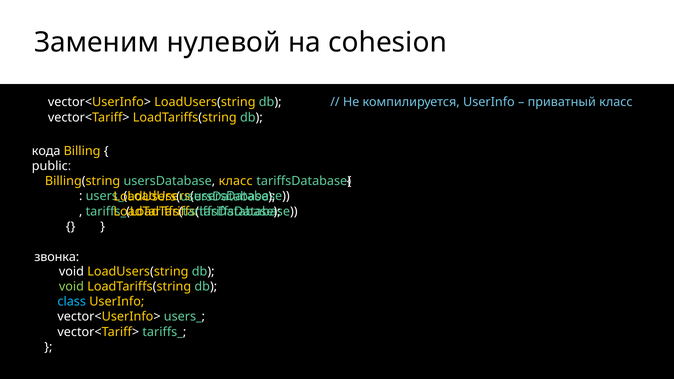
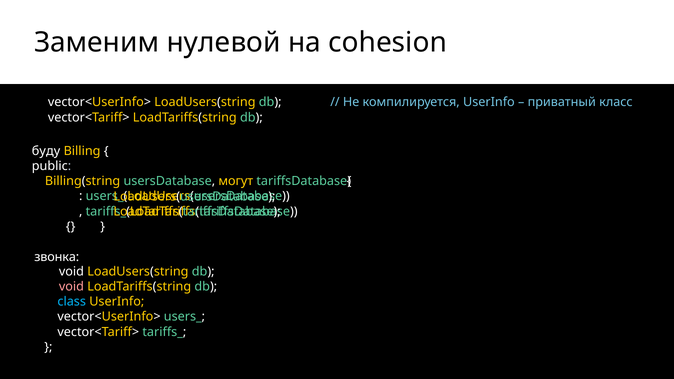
кода: кода -> буду (46, 151)
usersDatabase класс: класс -> могут (236, 181)
void colour: light green -> pink (71, 287)
